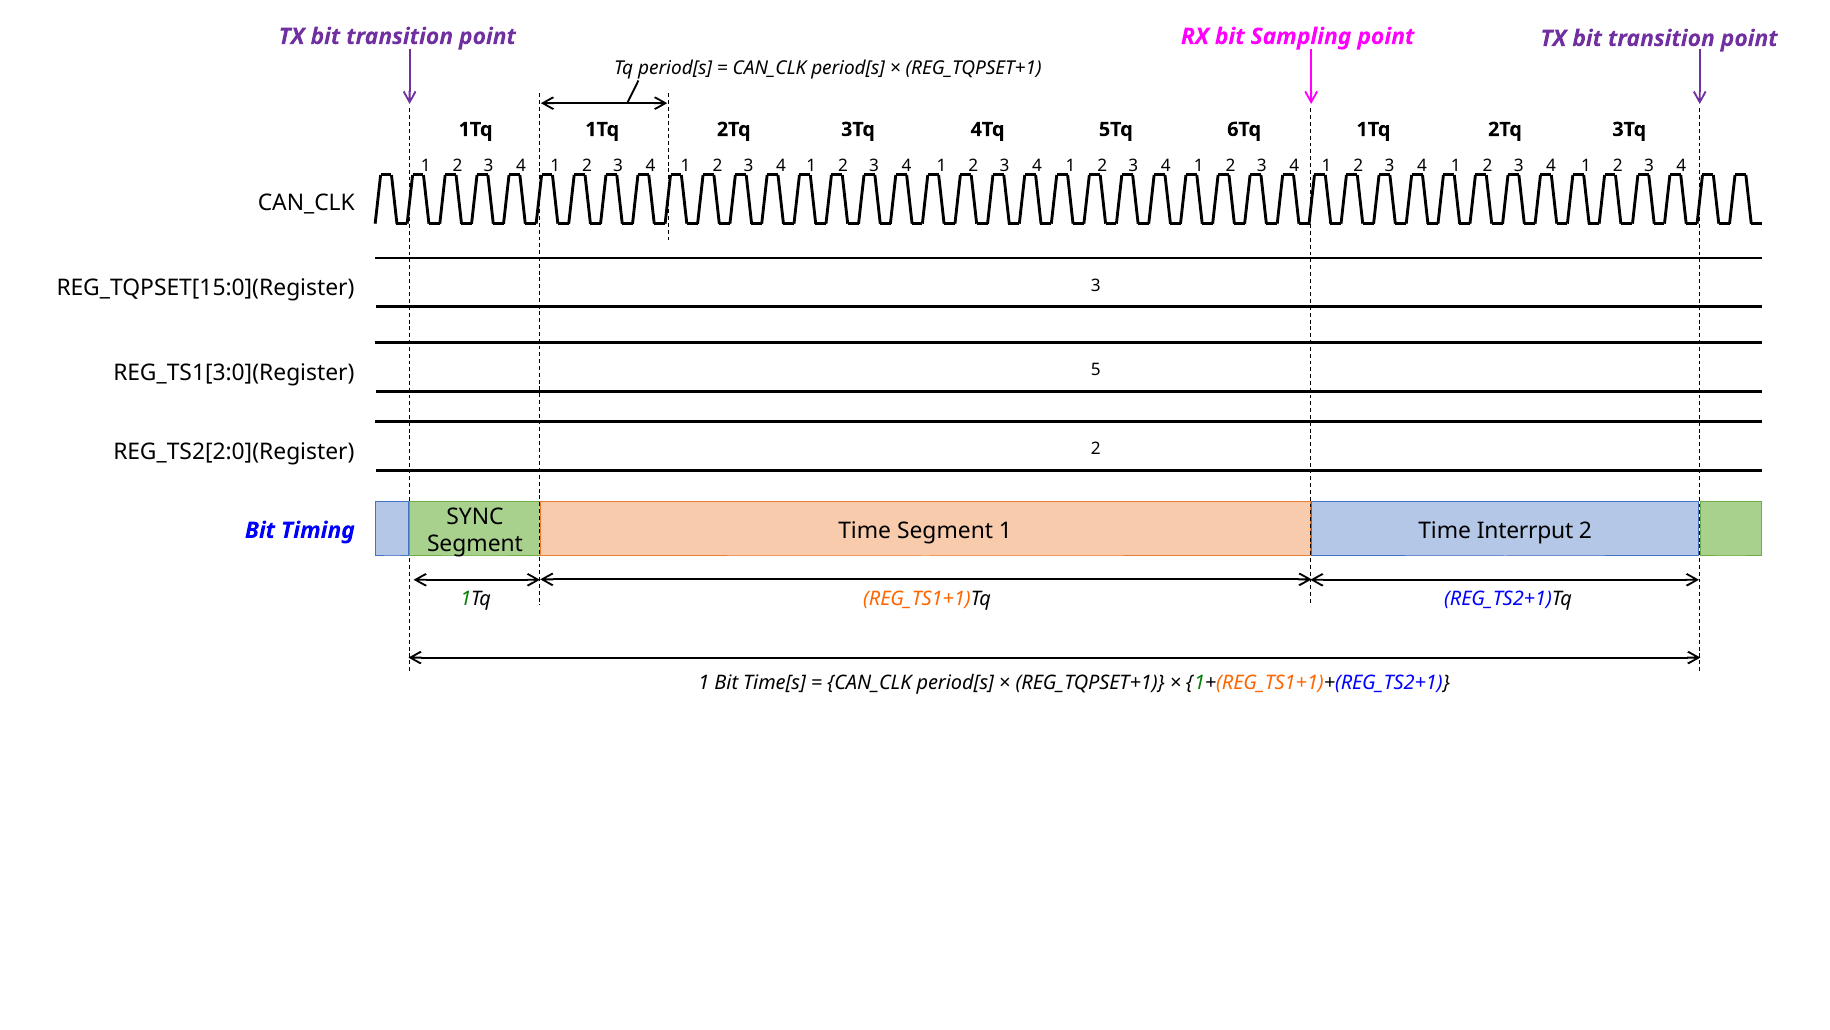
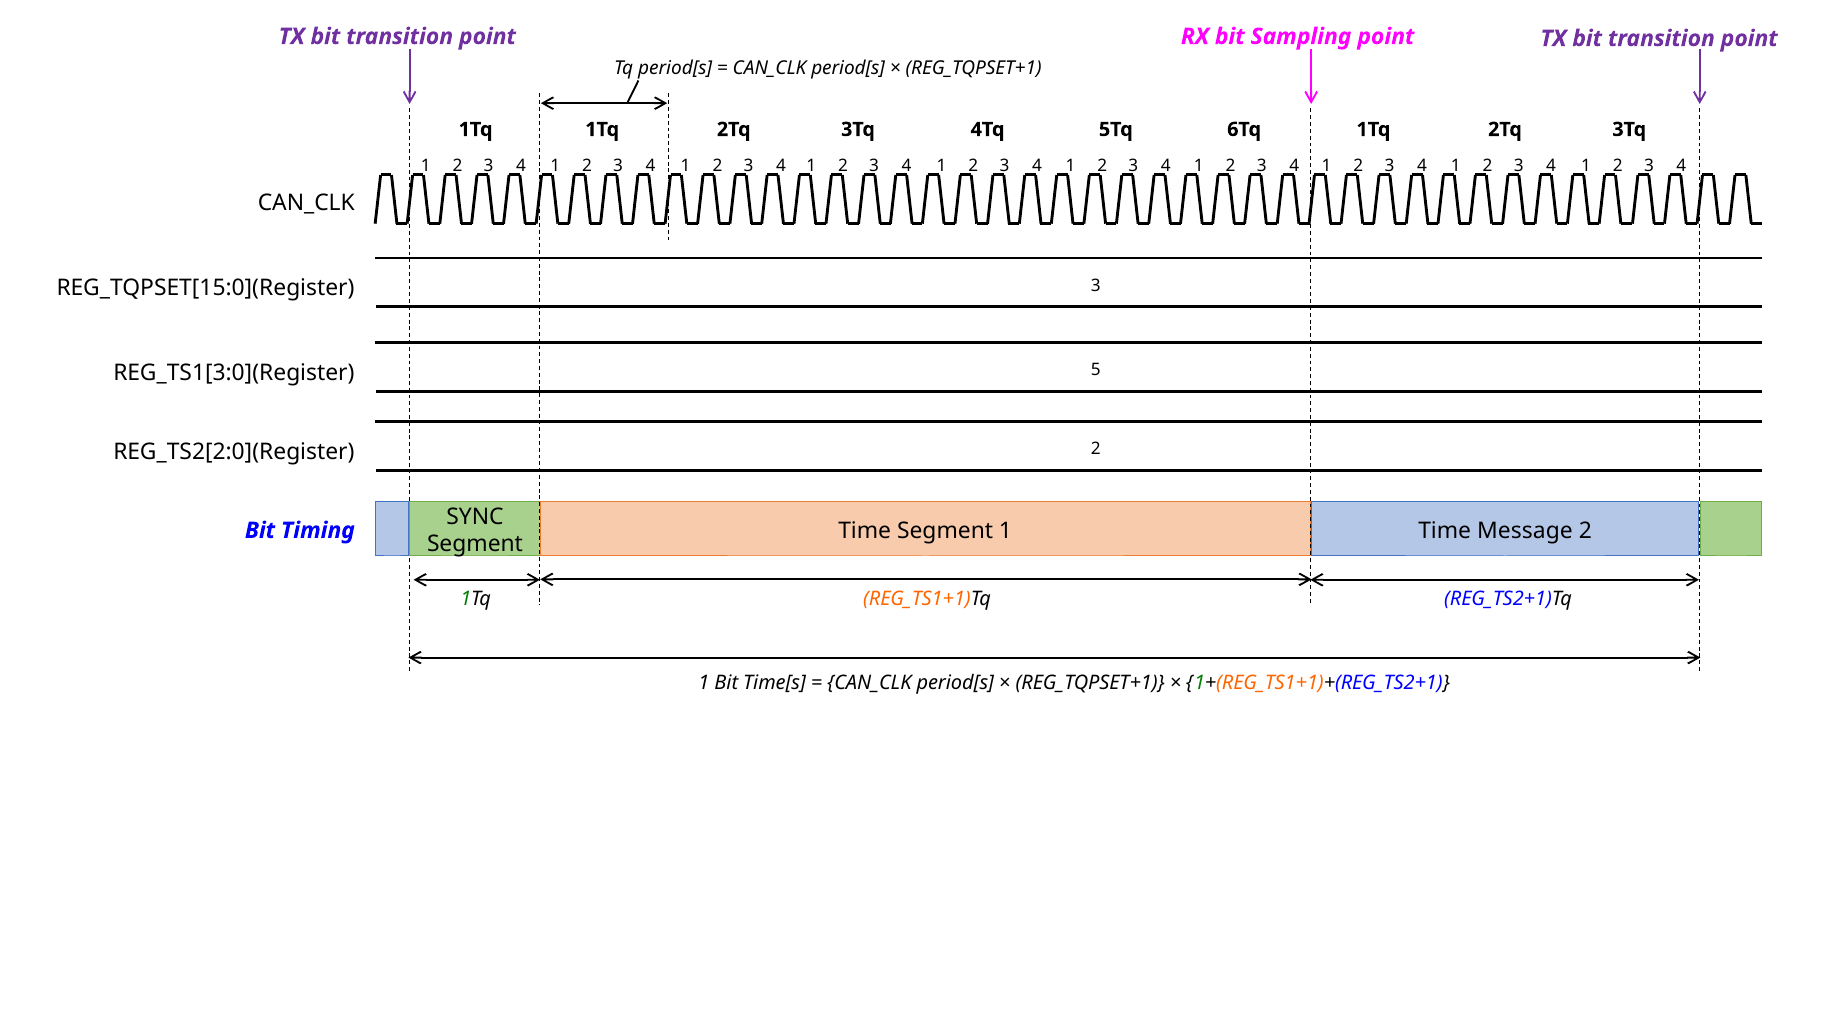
Interrput: Interrput -> Message (1525, 530)
